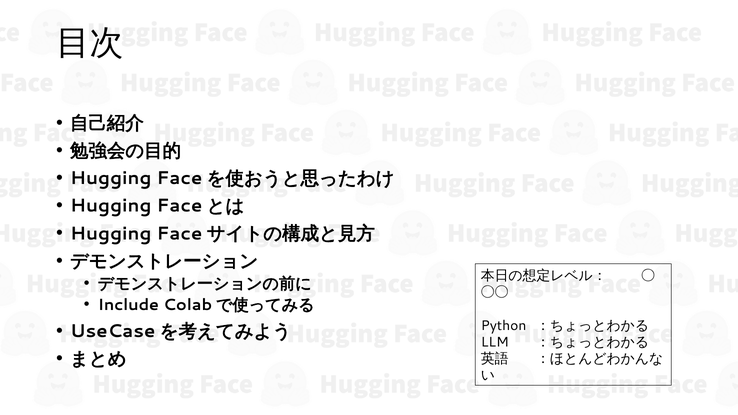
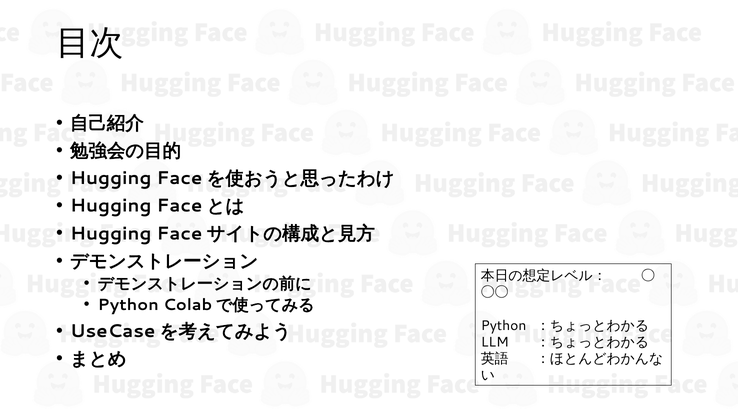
Include: Include -> Python (128, 305)
